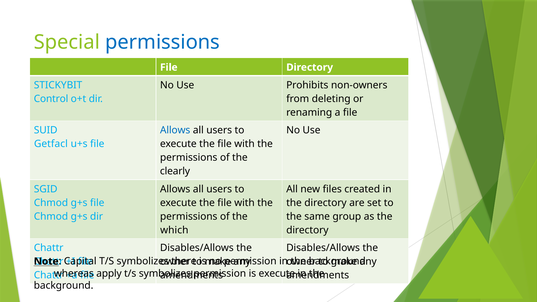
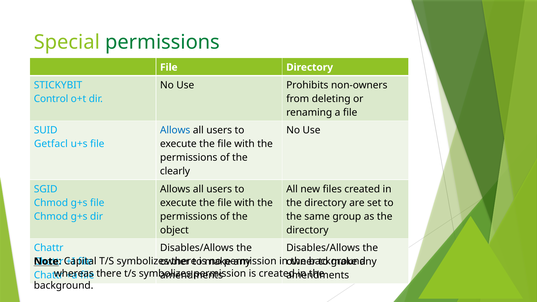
permissions colour: blue -> green (163, 42)
which: which -> object (174, 230)
apply: apply -> there (109, 273)
is execute: execute -> created (277, 273)
